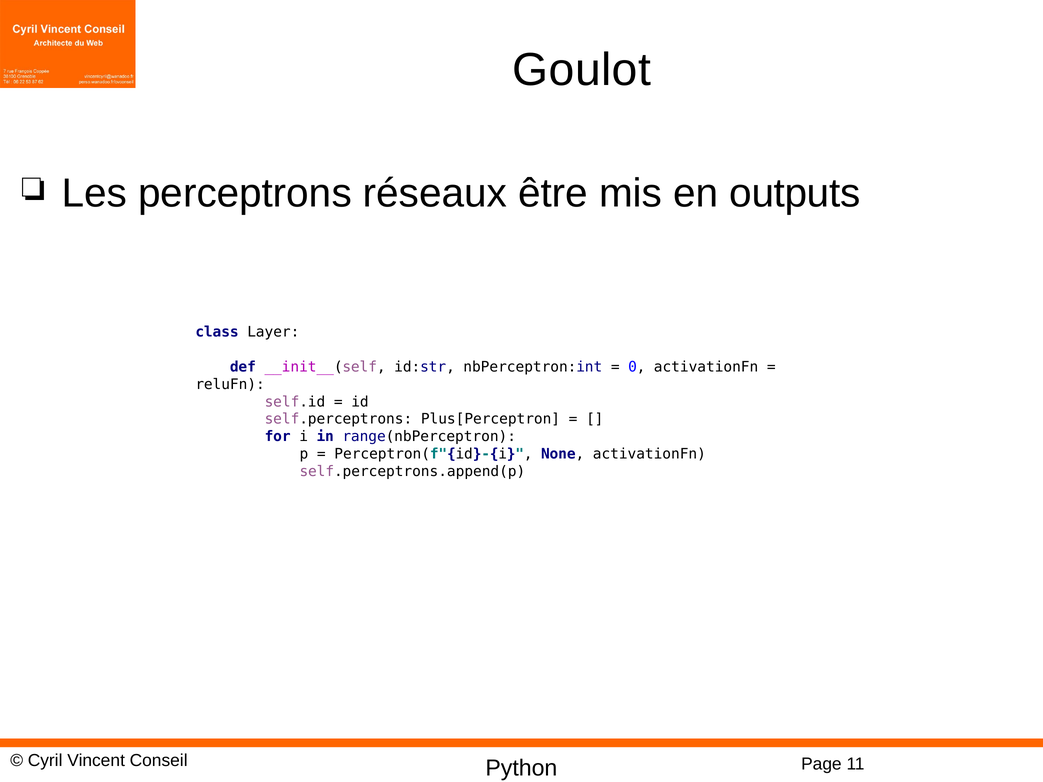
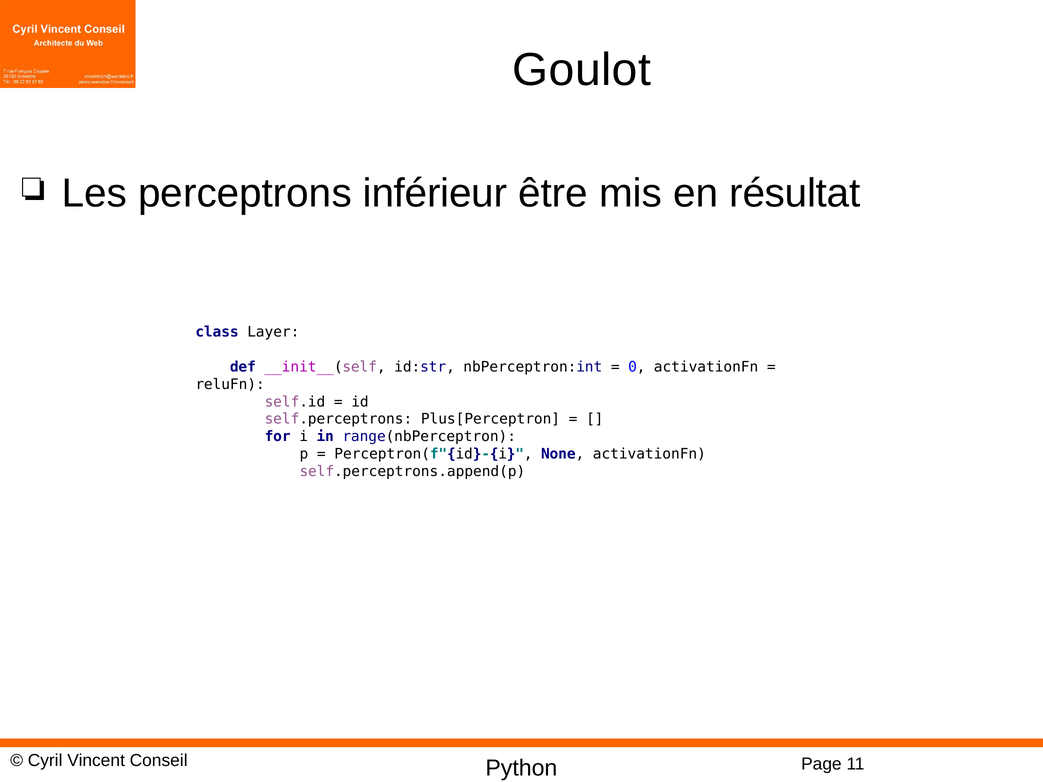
réseaux: réseaux -> inférieur (435, 194)
outputs: outputs -> résultat (795, 194)
